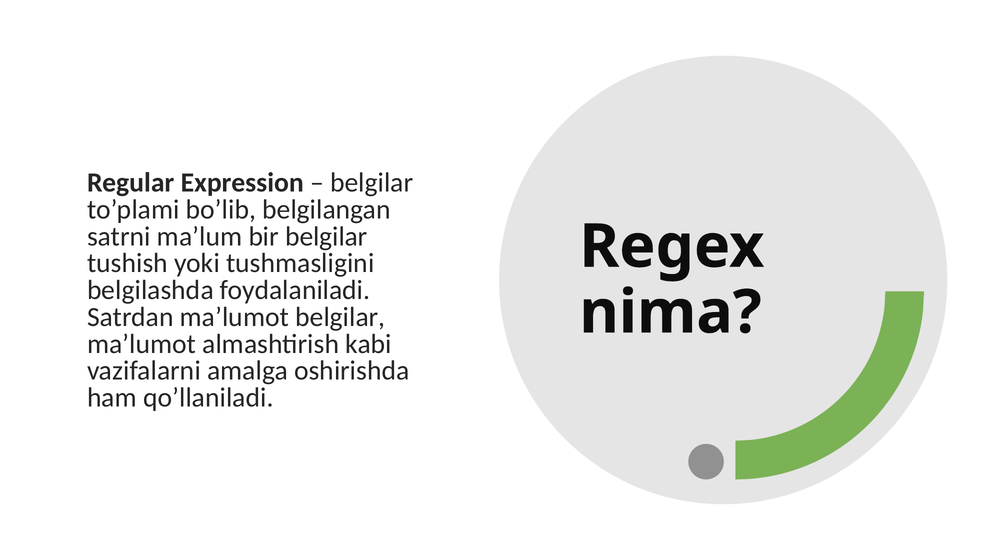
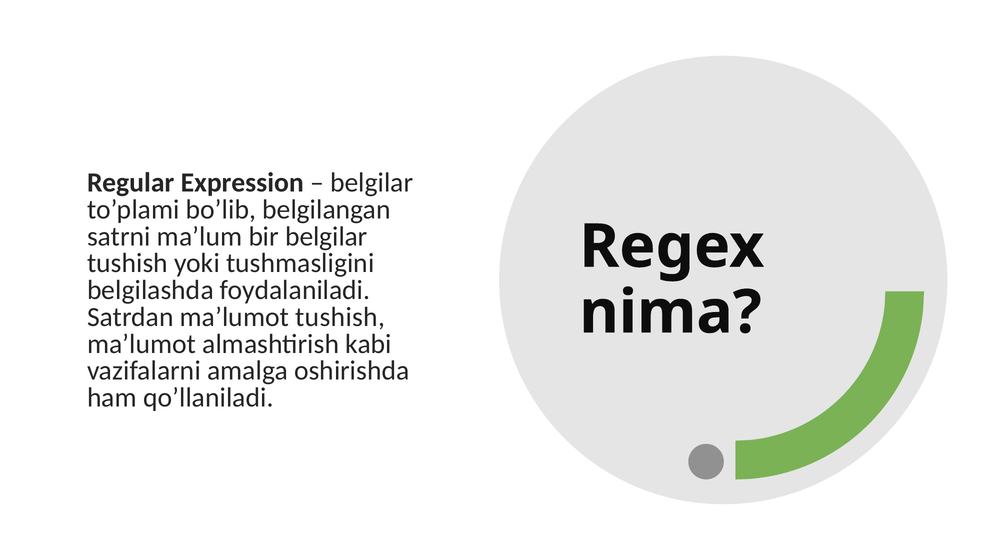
ma’lumot belgilar: belgilar -> tushish (340, 317)
